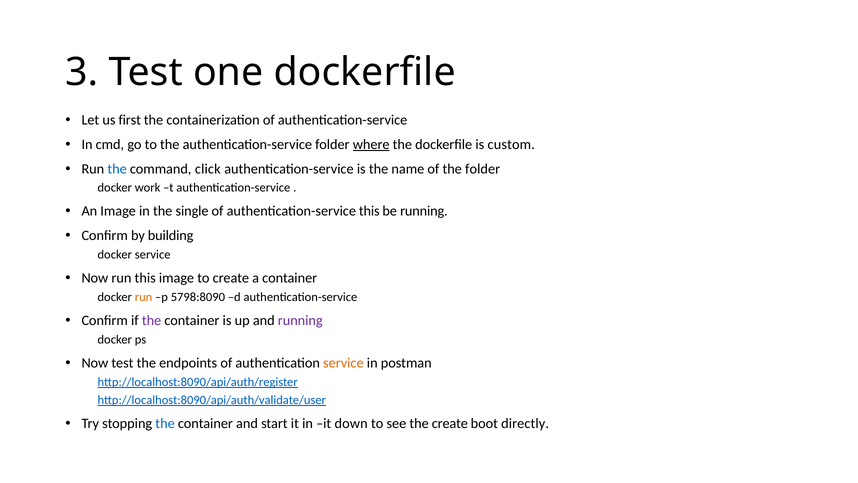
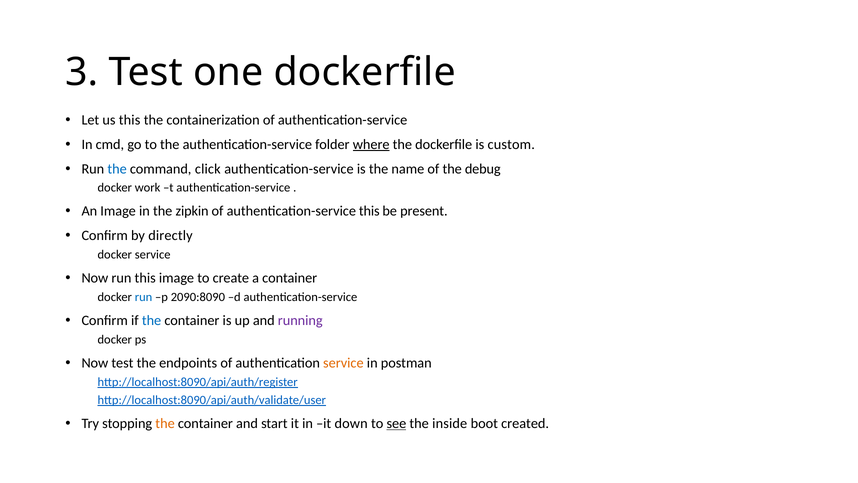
us first: first -> this (130, 120)
the folder: folder -> debug (483, 169)
single: single -> zipkin (192, 211)
be running: running -> present (424, 211)
building: building -> directly (170, 235)
run colour: orange -> blue (144, 297)
5798:8090: 5798:8090 -> 2090:8090 (198, 297)
the colour: purple -> blue (152, 320)
the colour: blue -> orange (165, 423)
see underline: none -> present (396, 423)
the create: create -> inside (450, 423)
directly: directly -> created (525, 423)
